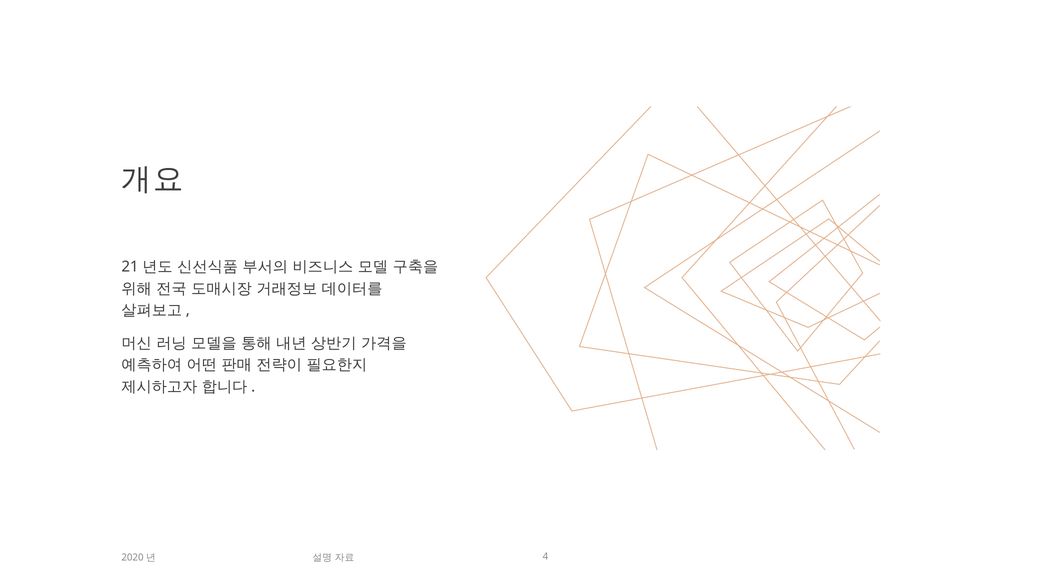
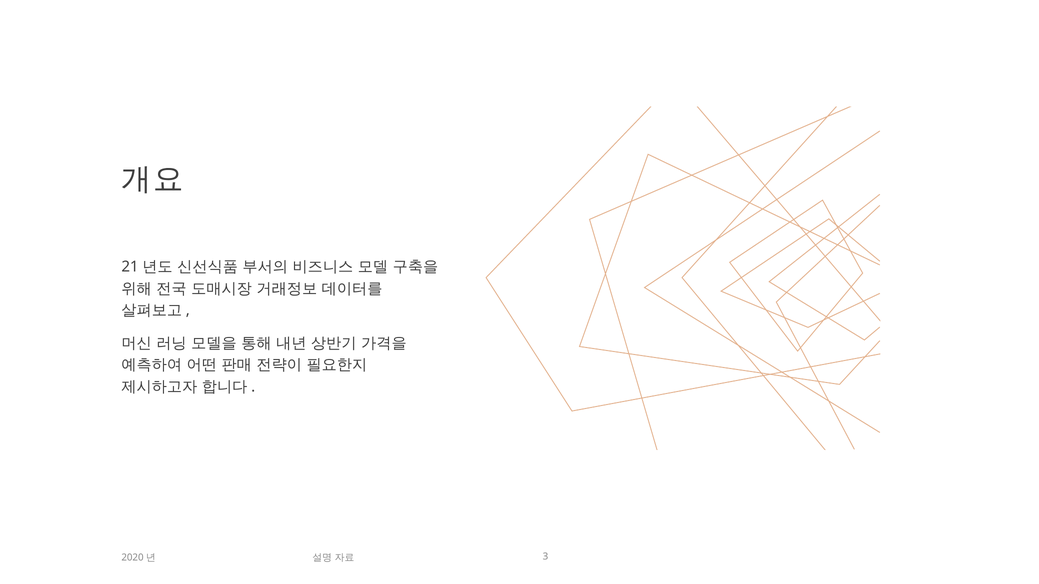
4: 4 -> 3 (545, 557)
